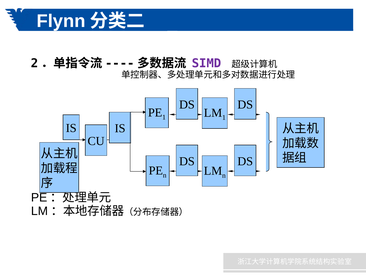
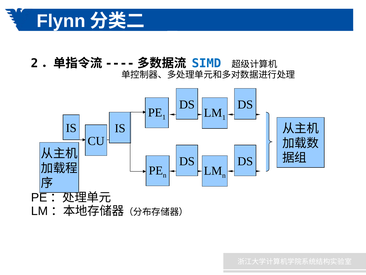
SIMD colour: purple -> blue (207, 63)
